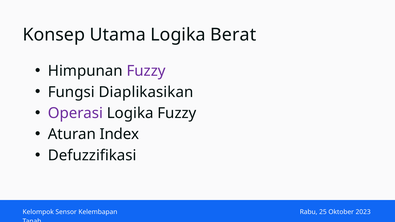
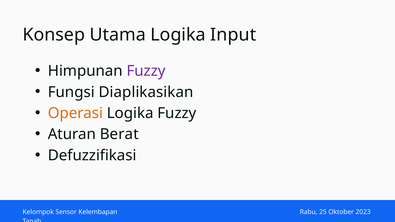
Berat: Berat -> Input (233, 35)
Operasi colour: purple -> orange (75, 113)
Index: Index -> Berat (119, 134)
